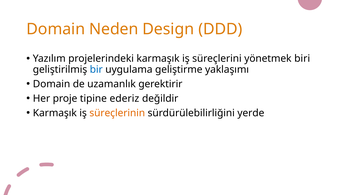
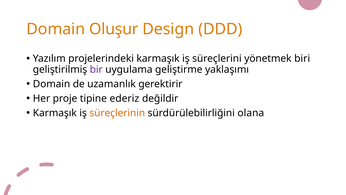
Neden: Neden -> Oluşur (114, 29)
bir colour: blue -> purple (96, 69)
yerde: yerde -> olana (251, 113)
